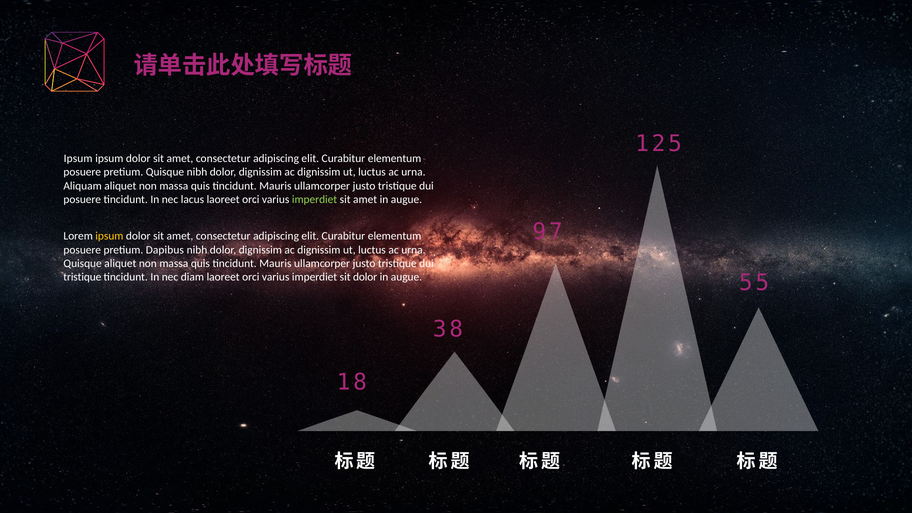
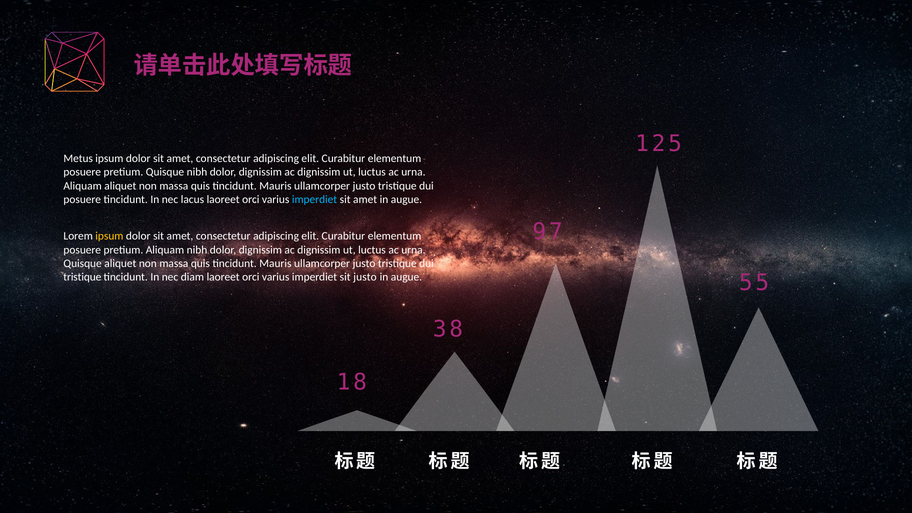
Ipsum: Ipsum -> Metus (78, 158)
imperdiet colour: light green -> light blue (315, 199)
pretium Dapibus: Dapibus -> Aliquam (165, 250)
sit dolor: dolor -> justo (365, 277)
